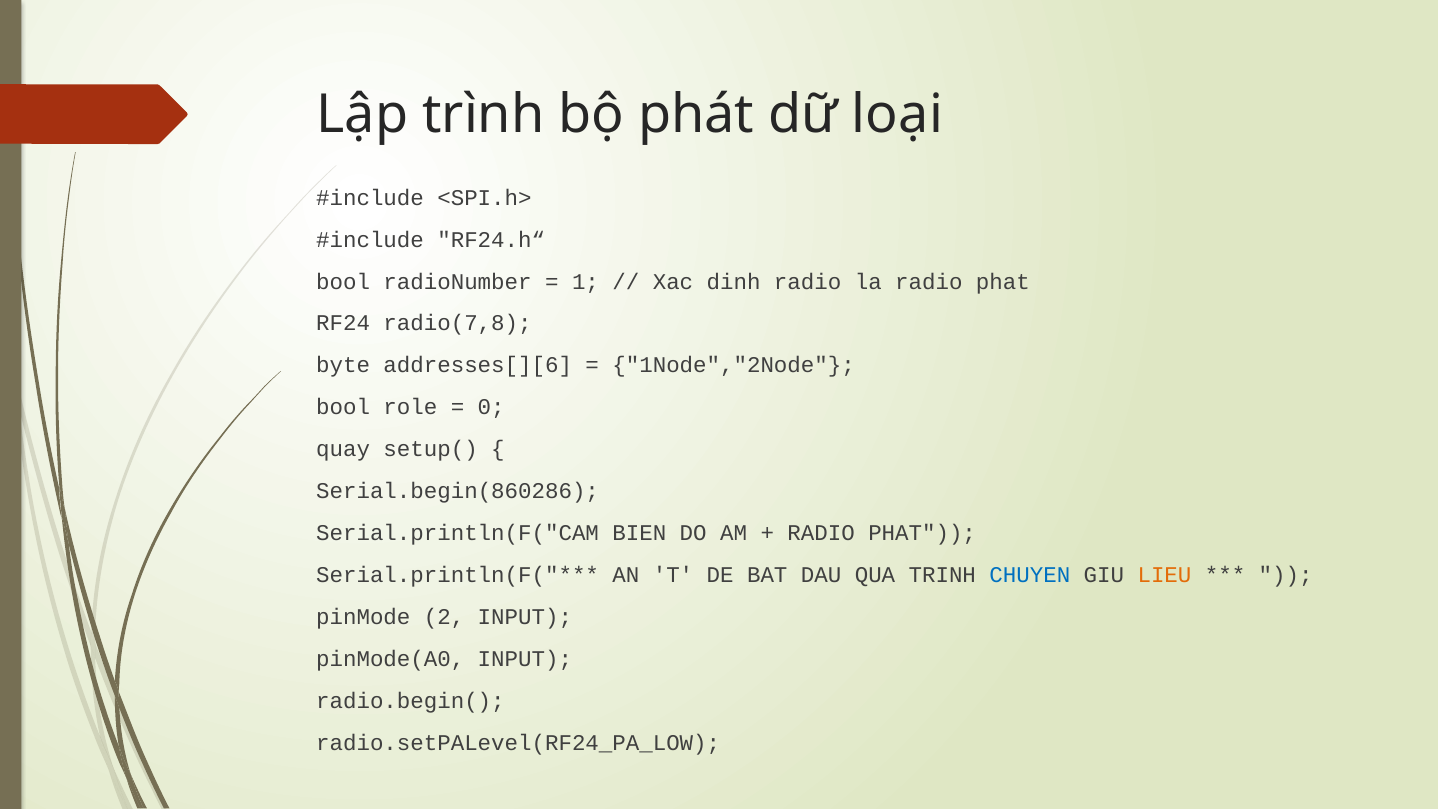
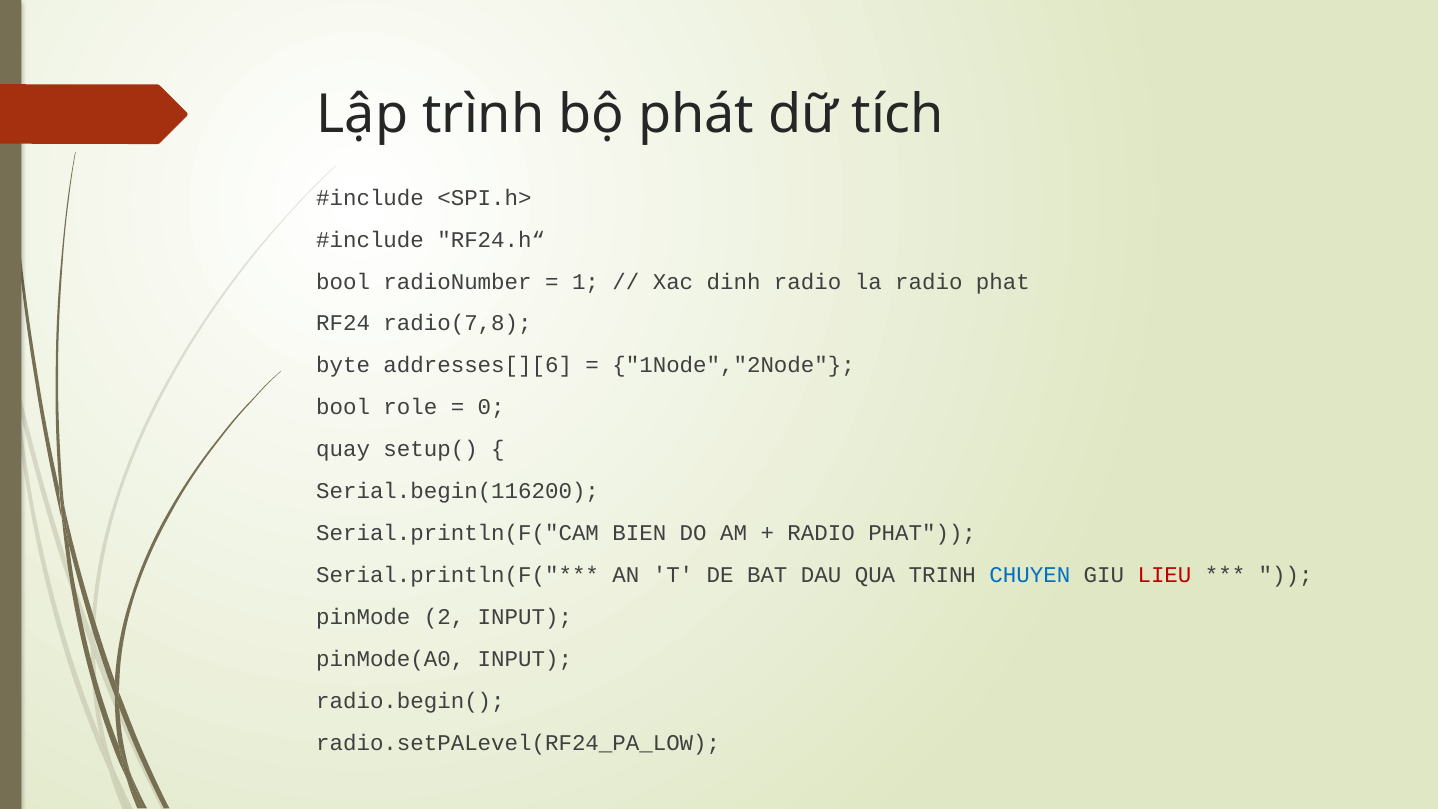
loại: loại -> tích (898, 115)
Serial.begin(860286: Serial.begin(860286 -> Serial.begin(116200 (458, 491)
LIEU colour: orange -> red (1164, 575)
